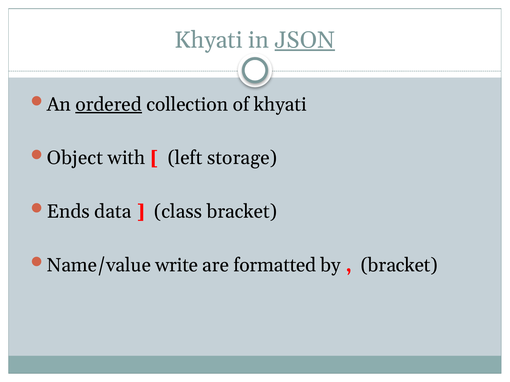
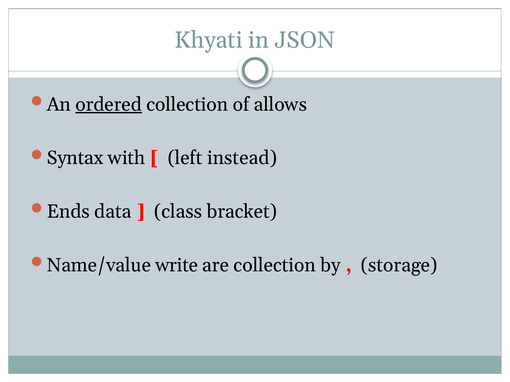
JSON underline: present -> none (305, 40)
of khyati: khyati -> allows (280, 105)
Object: Object -> Syntax (75, 158)
storage: storage -> instead (242, 158)
are formatted: formatted -> collection (275, 265)
bracket: bracket -> storage (399, 265)
